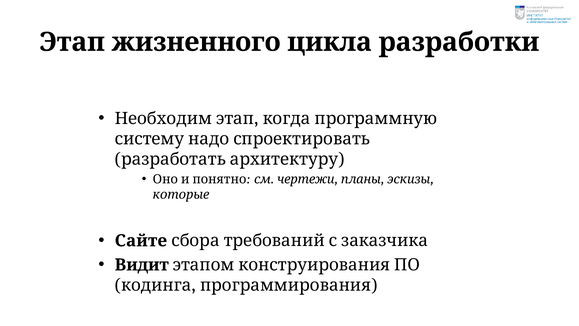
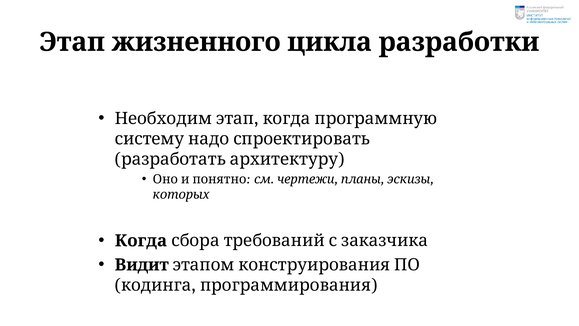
которые: которые -> которых (181, 194)
Сайте: Сайте -> Когда (141, 241)
